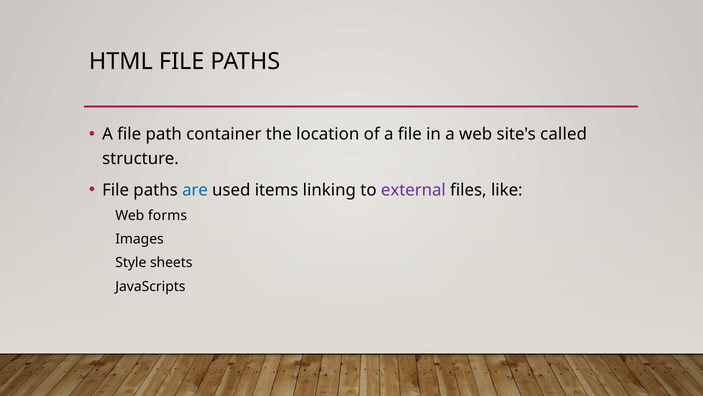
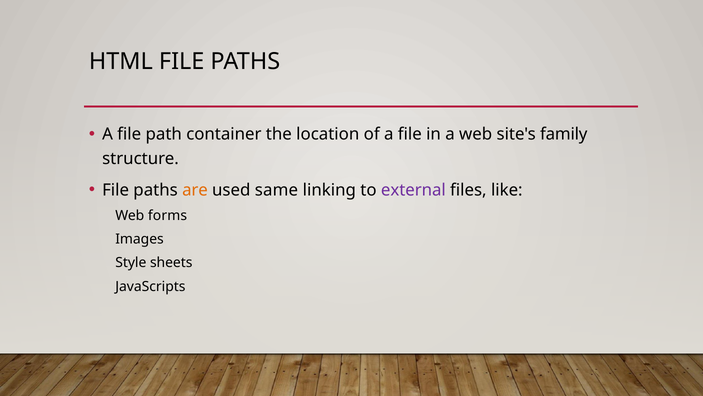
called: called -> family (564, 134)
are colour: blue -> orange (195, 190)
items: items -> same (276, 190)
